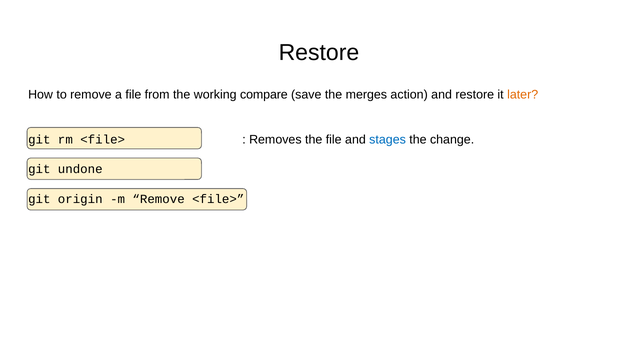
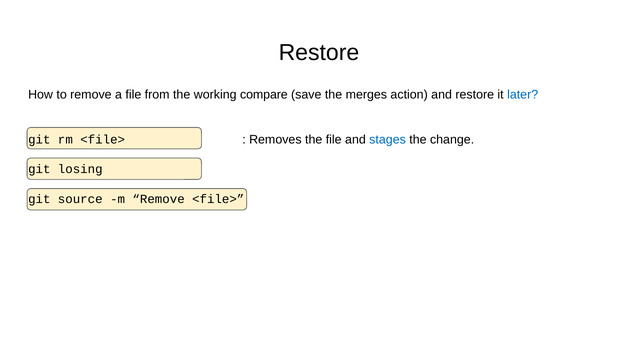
later colour: orange -> blue (523, 95)
undone: undone -> losing (80, 169)
origin: origin -> source (80, 199)
